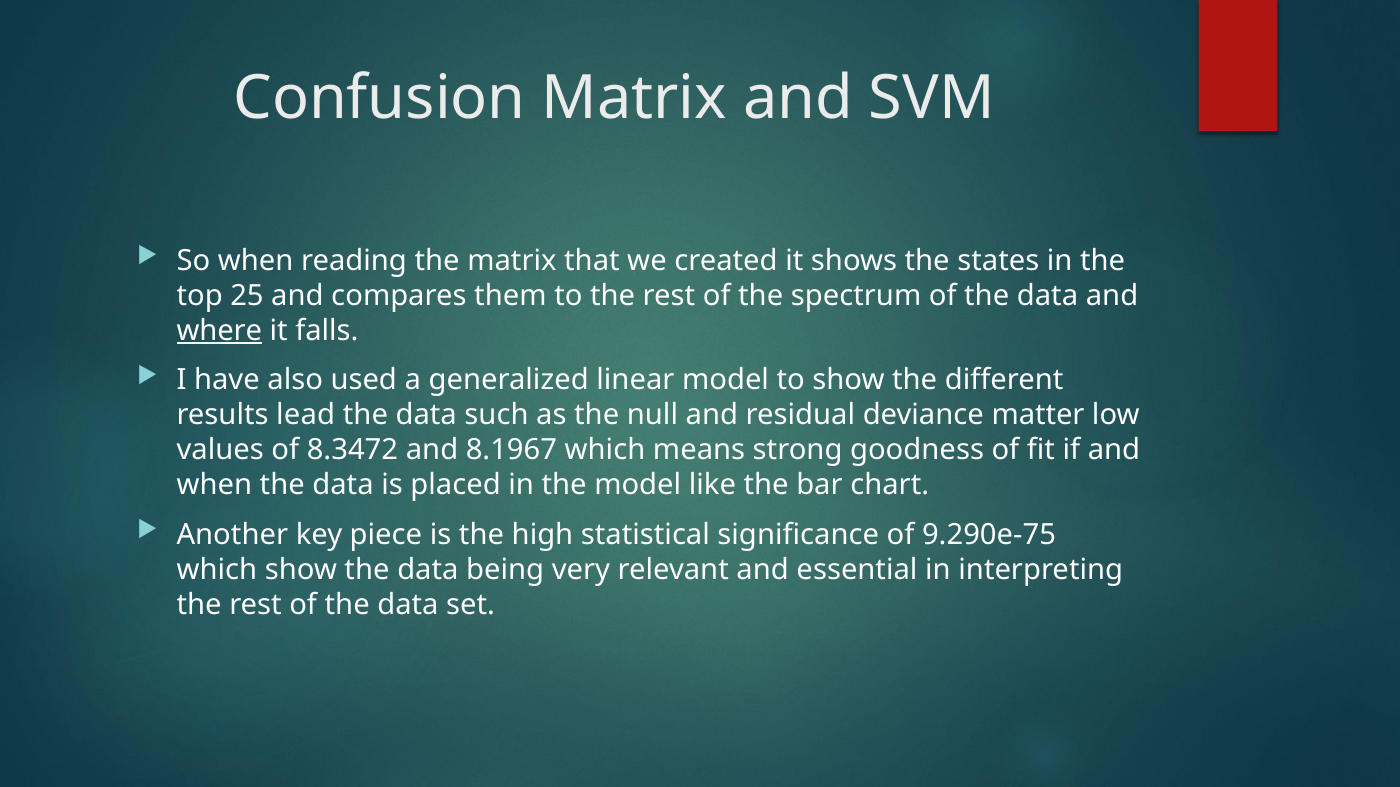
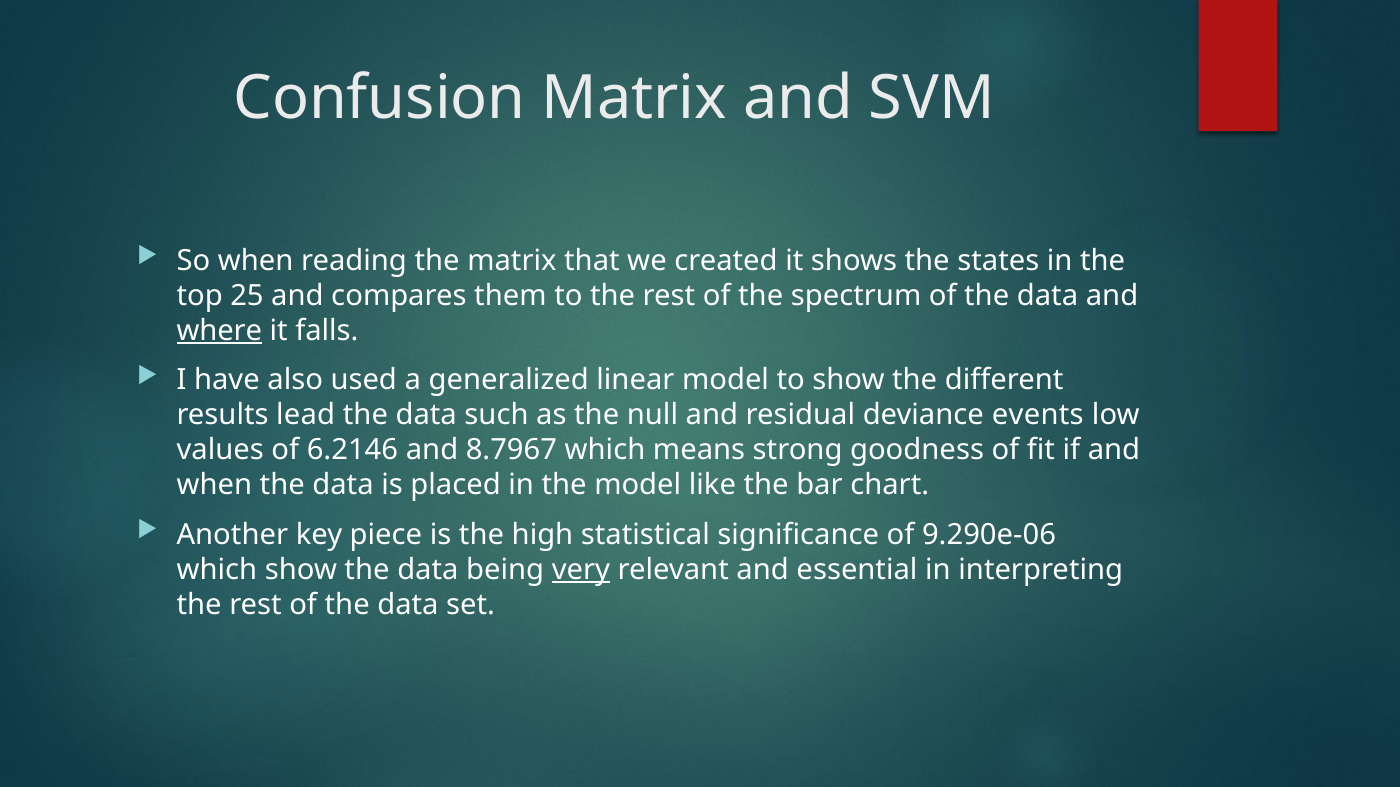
matter: matter -> events (1038, 415)
8.3472: 8.3472 -> 6.2146 (352, 450)
8.1967: 8.1967 -> 8.7967 (511, 450)
9.290e-75: 9.290e-75 -> 9.290e-06 (989, 535)
very underline: none -> present (581, 570)
